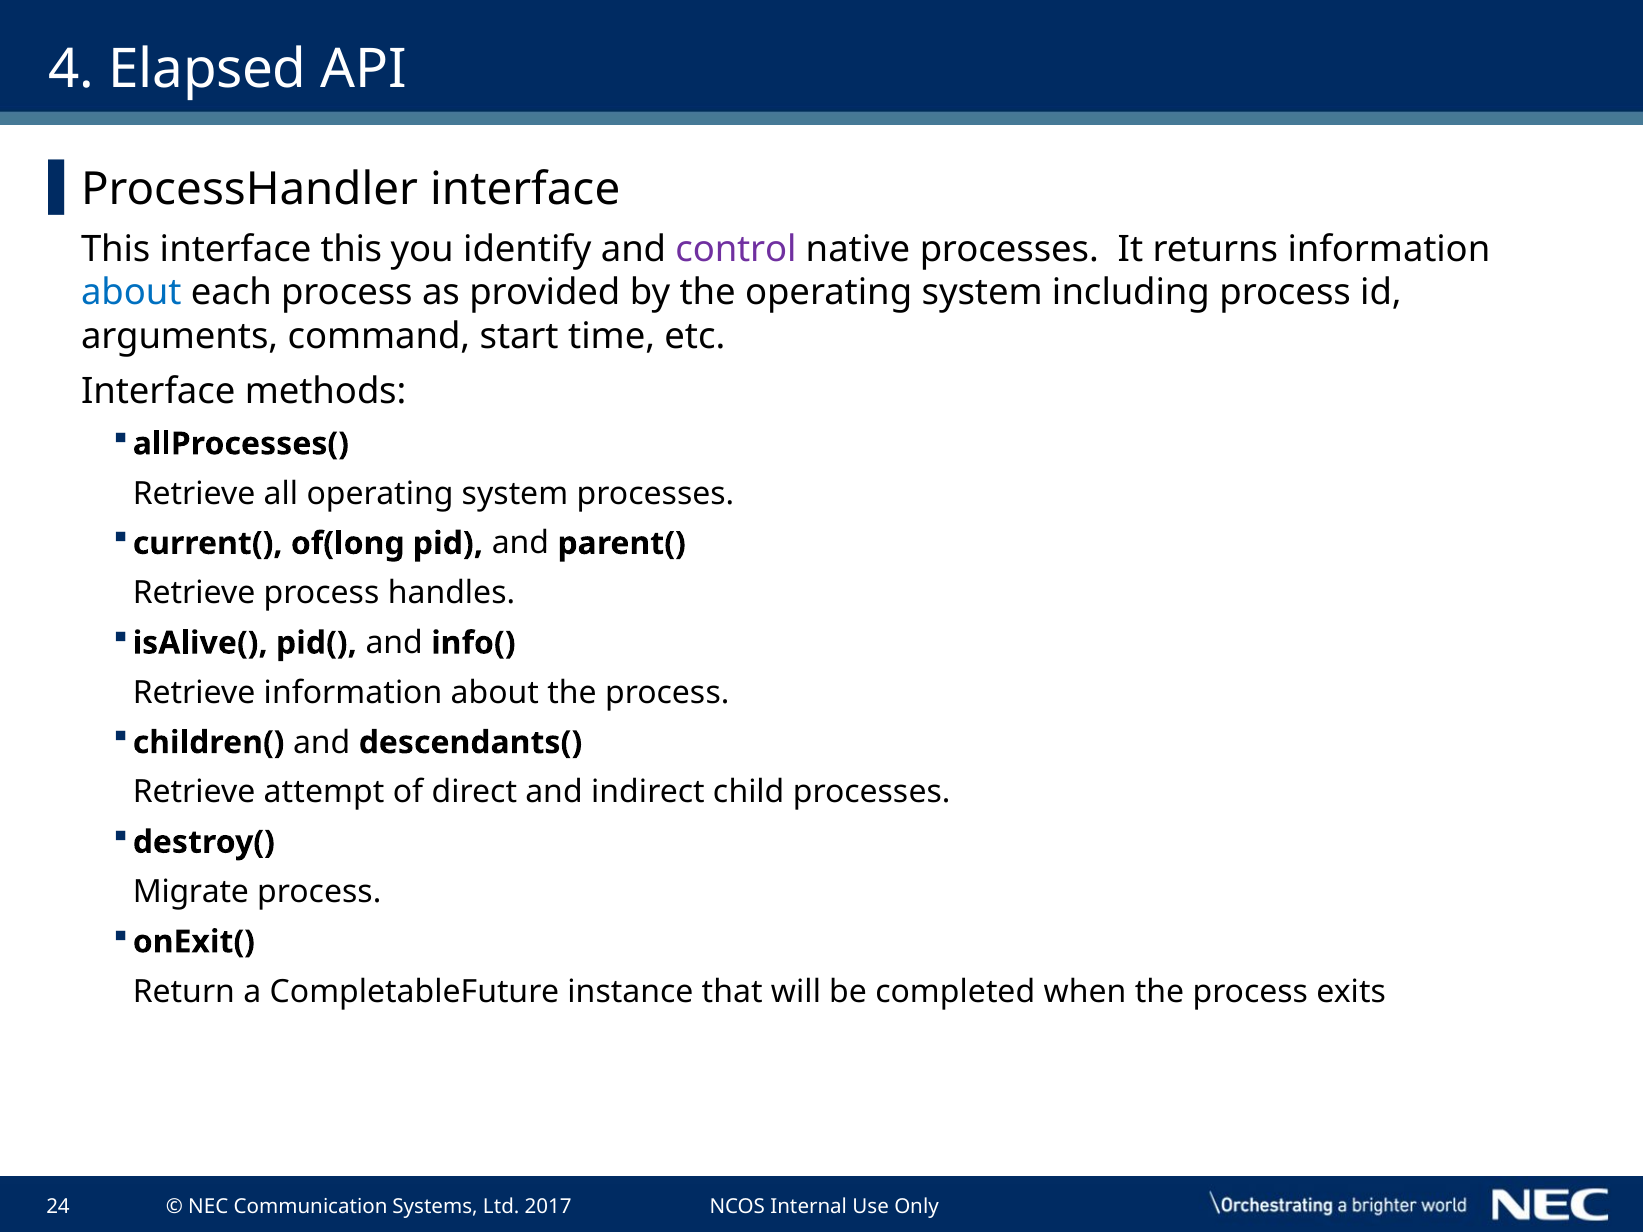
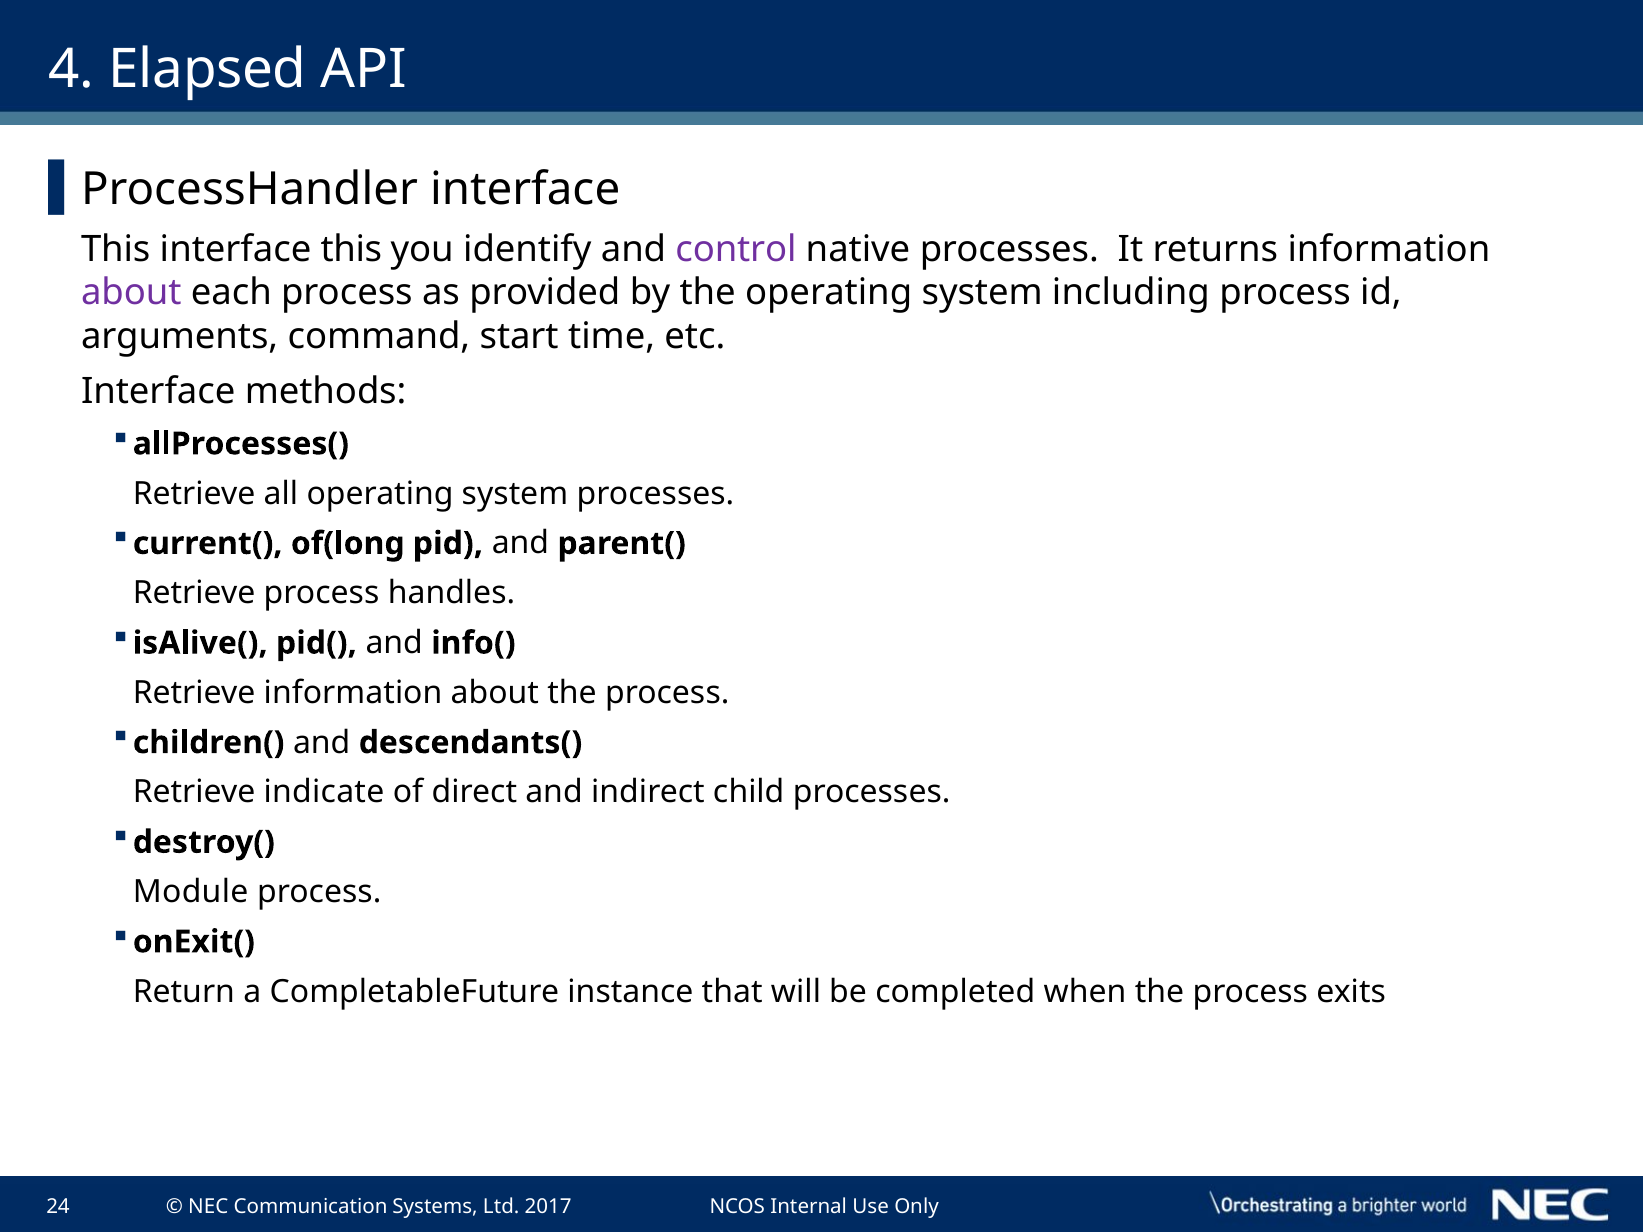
about colour: blue -> purple (131, 293)
attempt: attempt -> indicate (324, 793)
Migrate: Migrate -> Module (191, 892)
